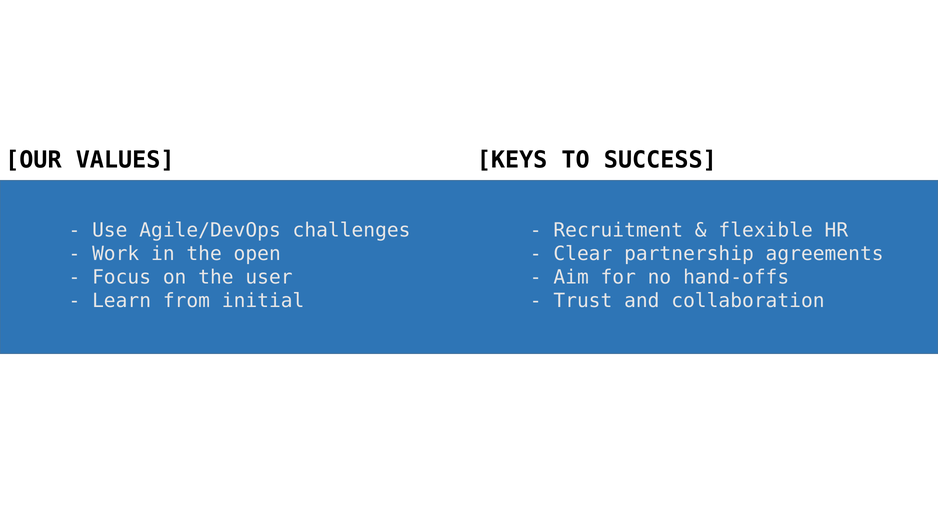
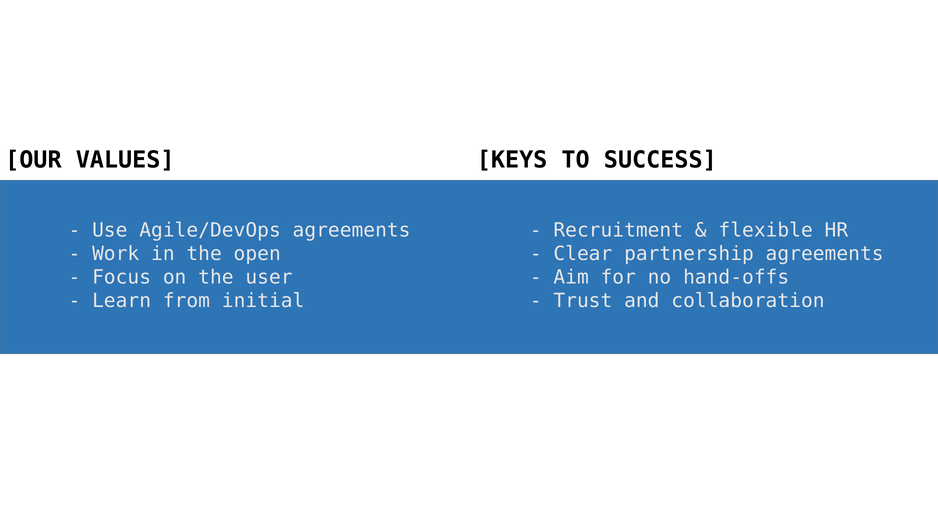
Agile/DevOps challenges: challenges -> agreements (352, 230)
